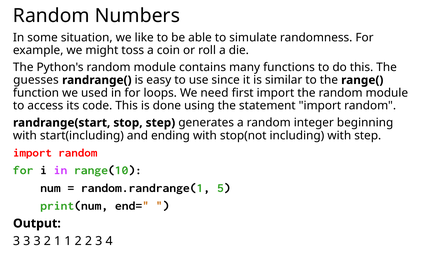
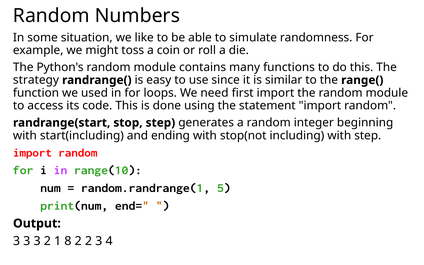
guesses: guesses -> strategy (36, 80)
1 1: 1 -> 8 (68, 241)
